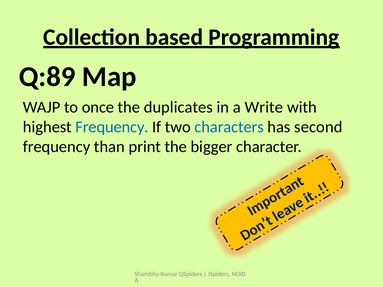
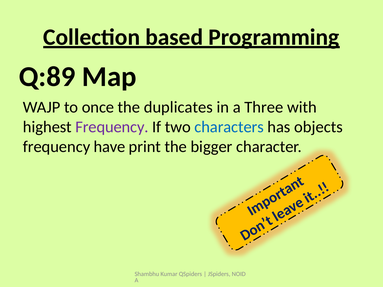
Write: Write -> Three (264, 107)
Frequency colour: blue -> purple (112, 127)
second: second -> objects (318, 127)
than: than -> have (110, 147)
